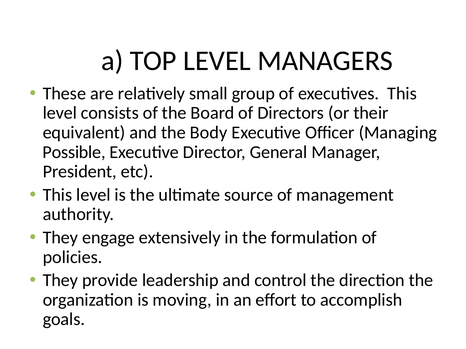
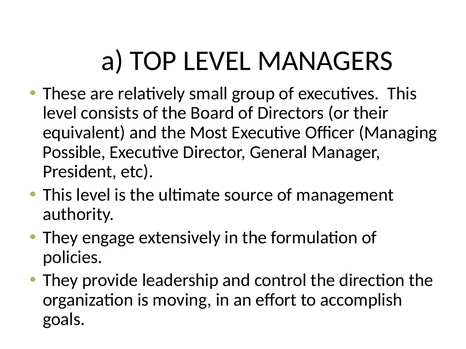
Body: Body -> Most (209, 133)
